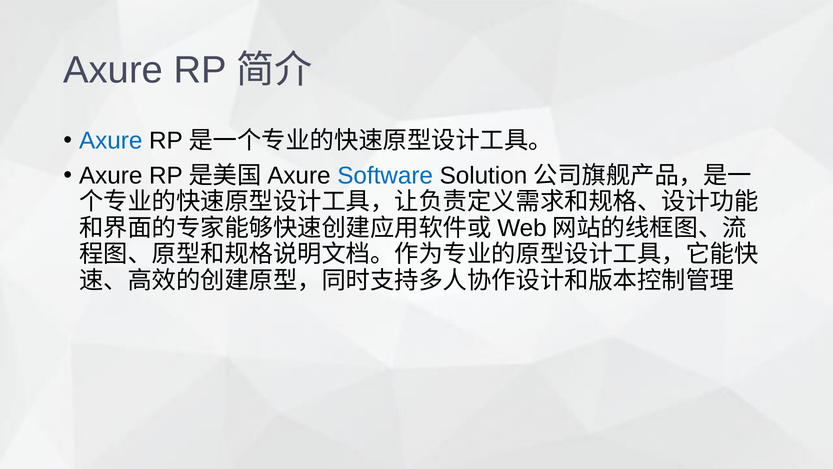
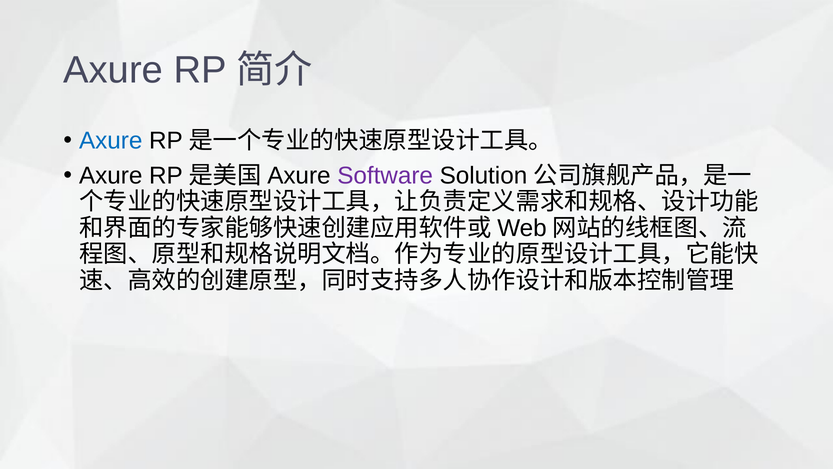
Software colour: blue -> purple (385, 176)
